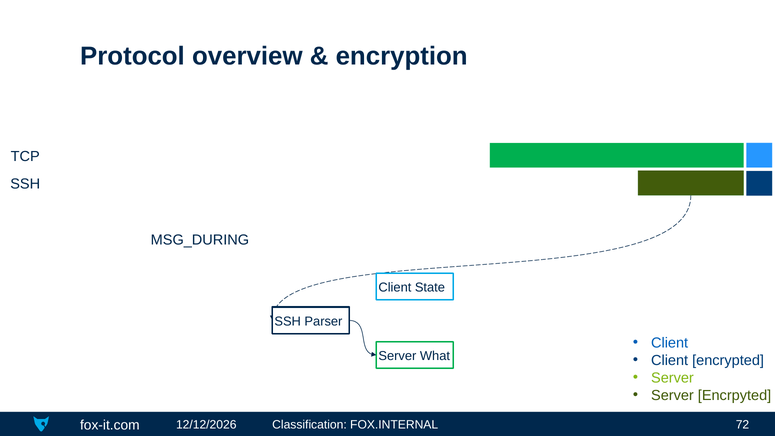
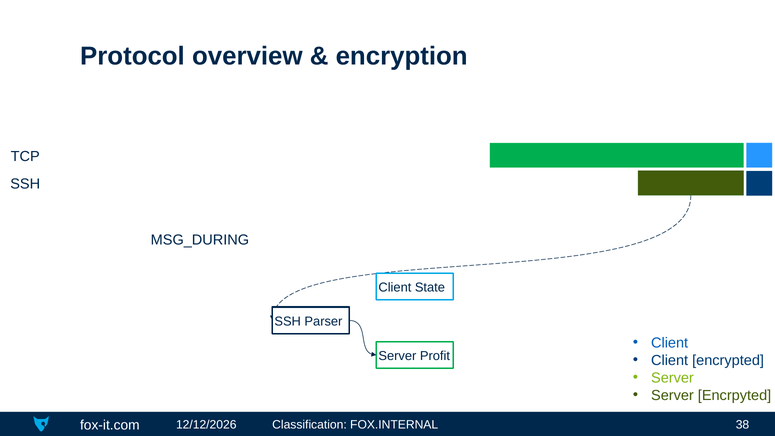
What: What -> Profit (435, 356)
72: 72 -> 38 (742, 425)
